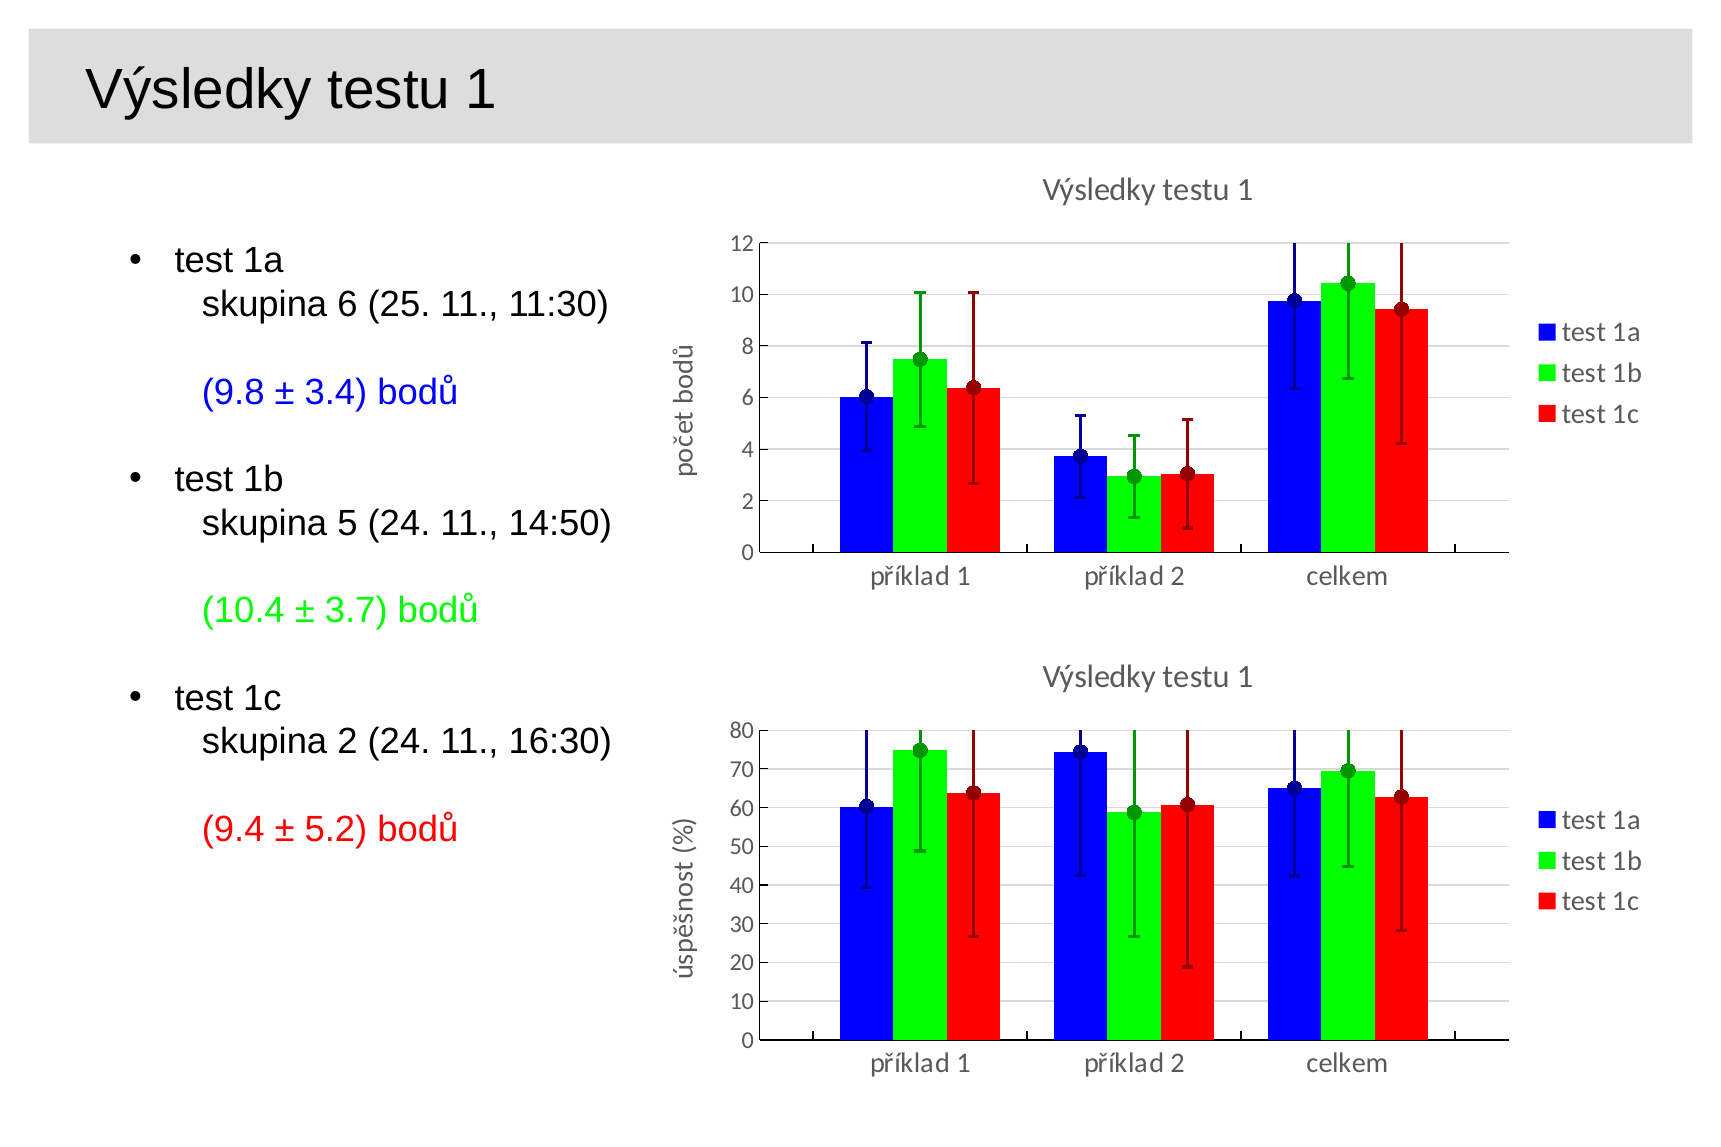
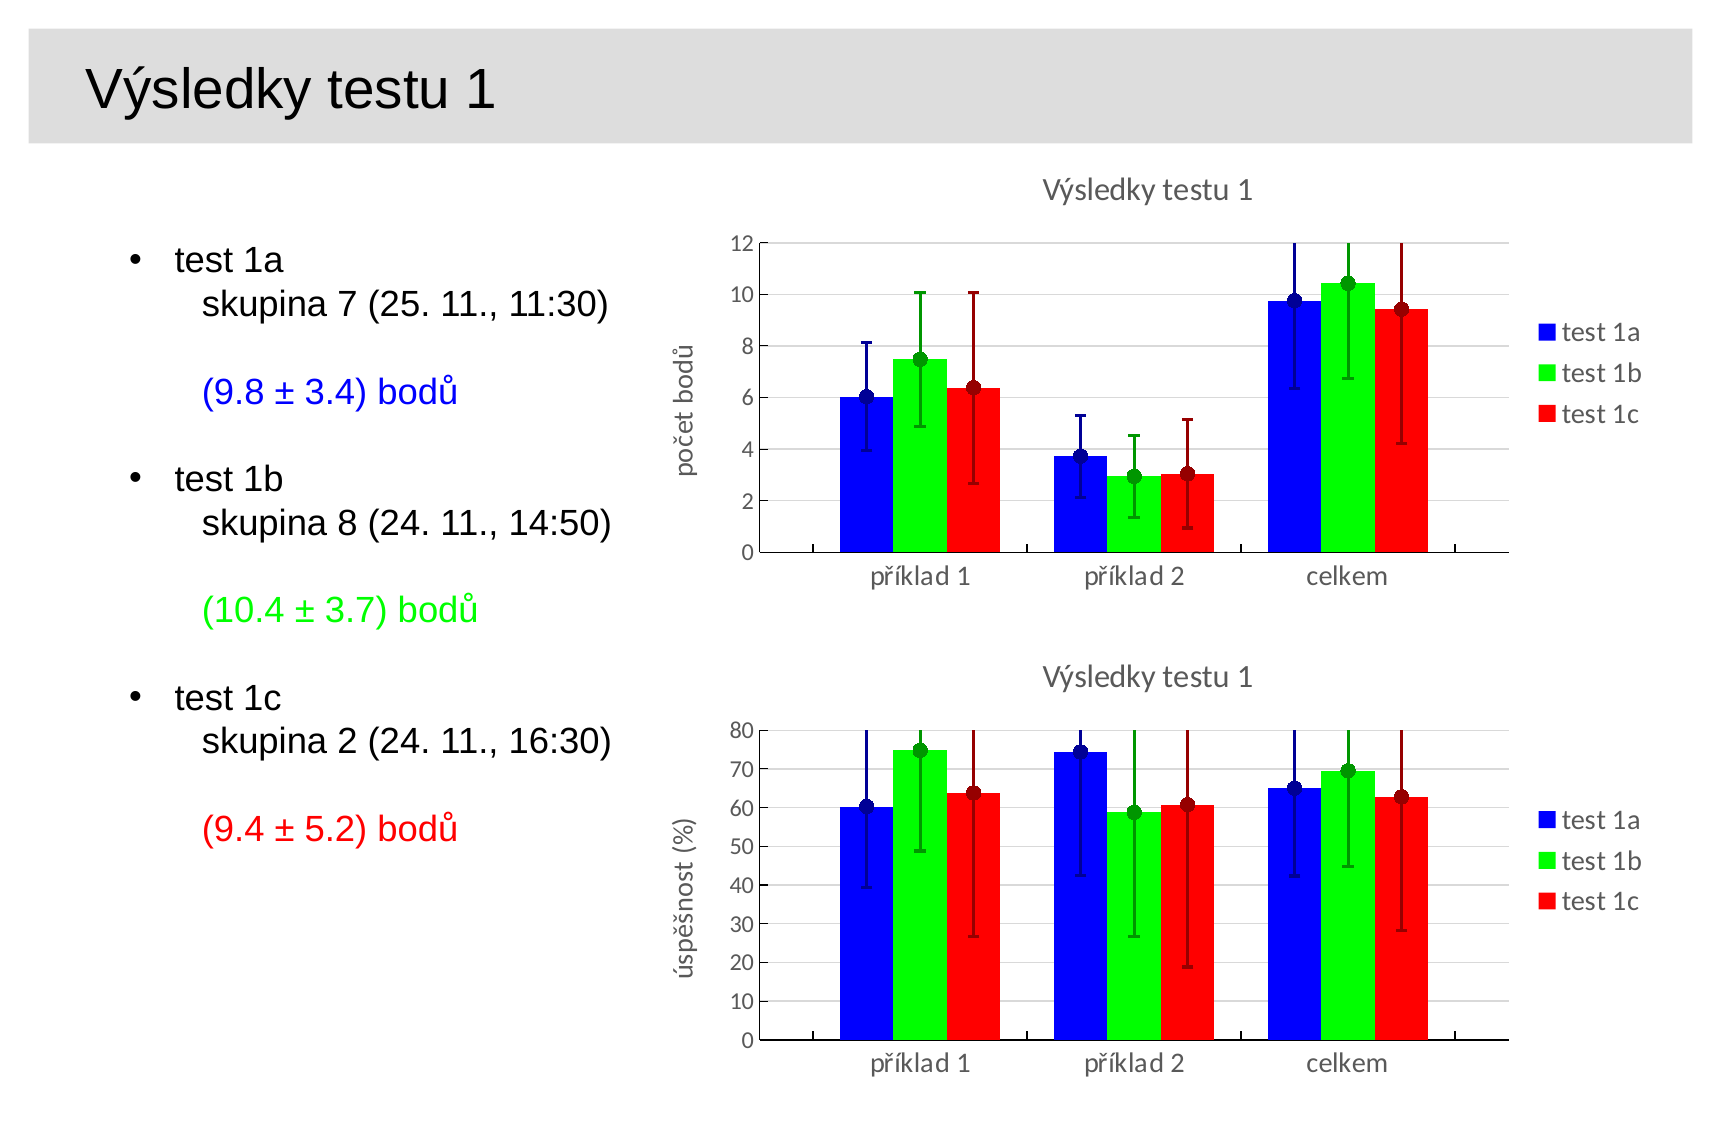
skupina 6: 6 -> 7 (347, 305)
skupina 5: 5 -> 8 (347, 523)
